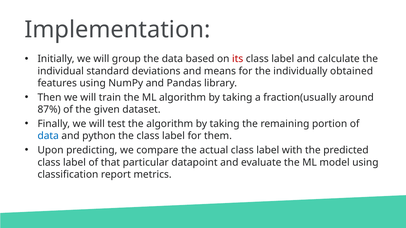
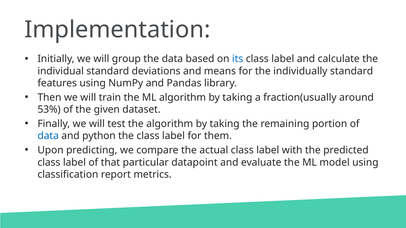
its colour: red -> blue (238, 59)
individually obtained: obtained -> standard (352, 71)
87%: 87% -> 53% (49, 110)
